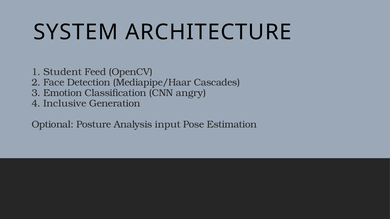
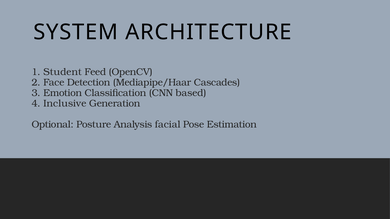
angry: angry -> based (191, 93)
input: input -> facial (168, 125)
